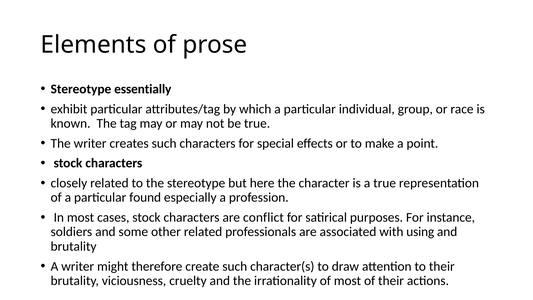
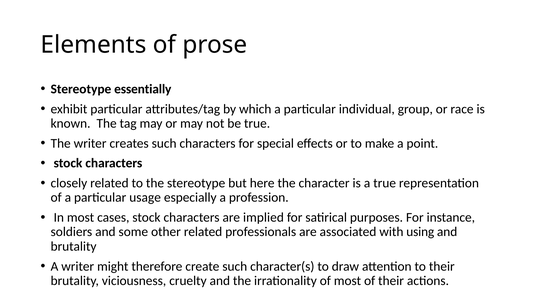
found: found -> usage (145, 197)
conflict: conflict -> implied (263, 217)
